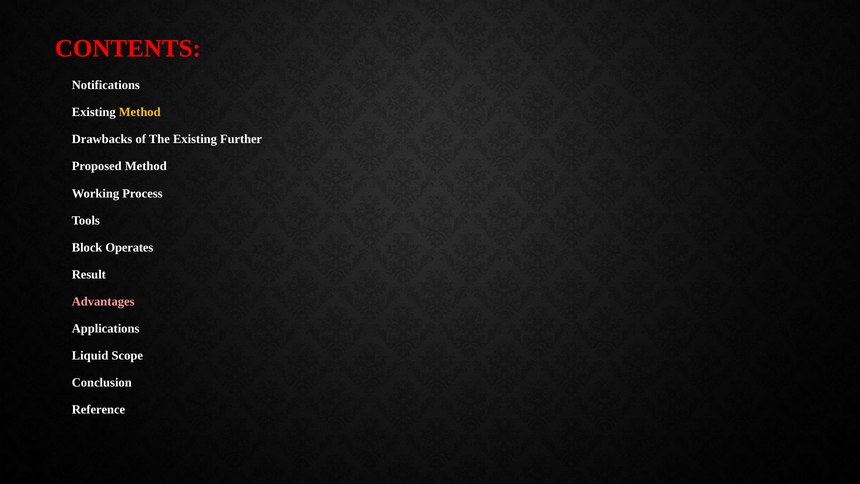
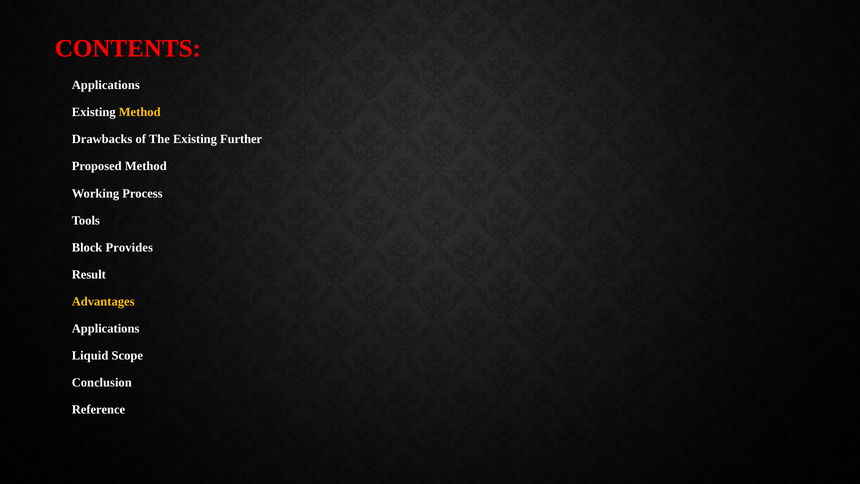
Notifications: Notifications -> Applications (106, 85)
Operates: Operates -> Provides (129, 247)
Advantages colour: pink -> yellow (103, 301)
